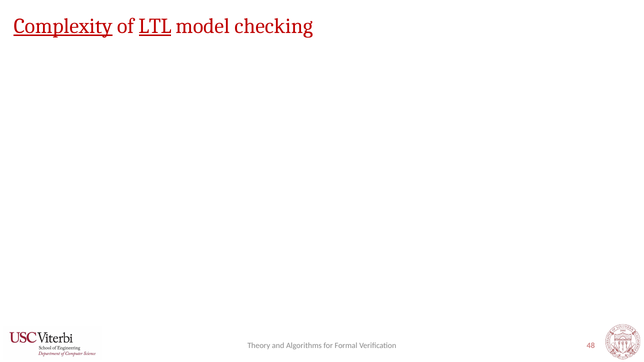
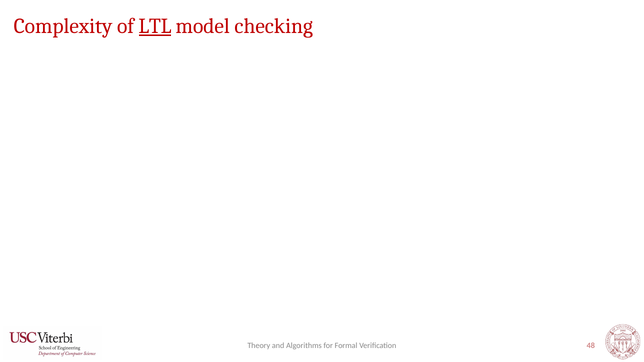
Complexity underline: present -> none (63, 26)
